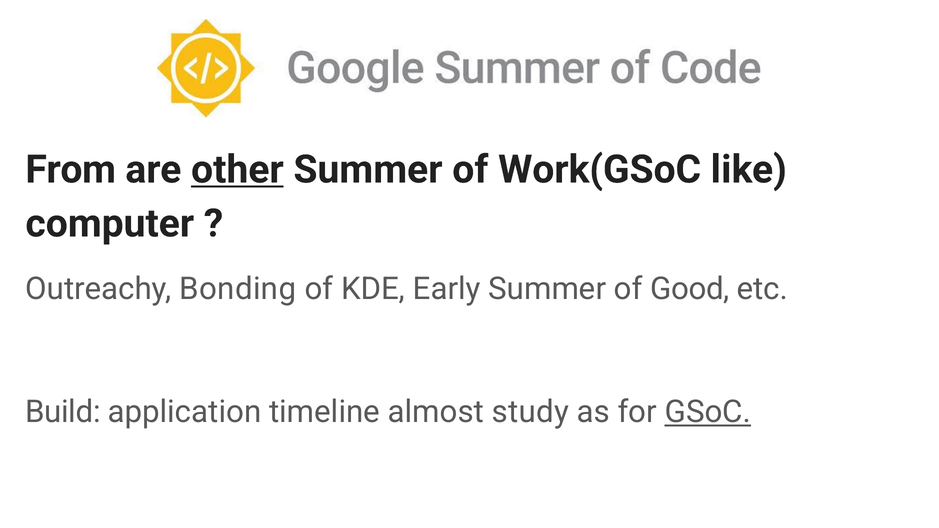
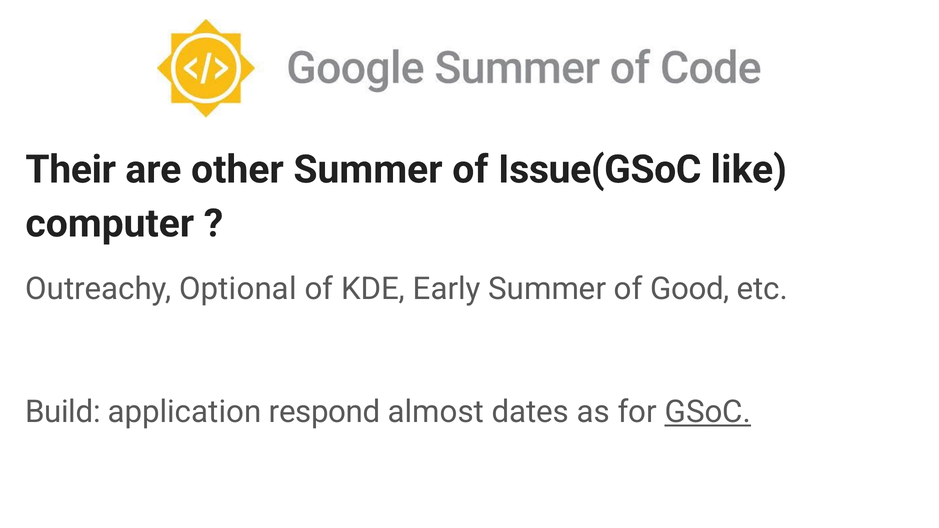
From: From -> Their (71, 170)
other underline: present -> none (237, 170)
Work(GSoC: Work(GSoC -> Issue(GSoC (600, 170)
Bonding: Bonding -> Optional (238, 289)
timeline: timeline -> respond (325, 412)
study: study -> dates (530, 412)
